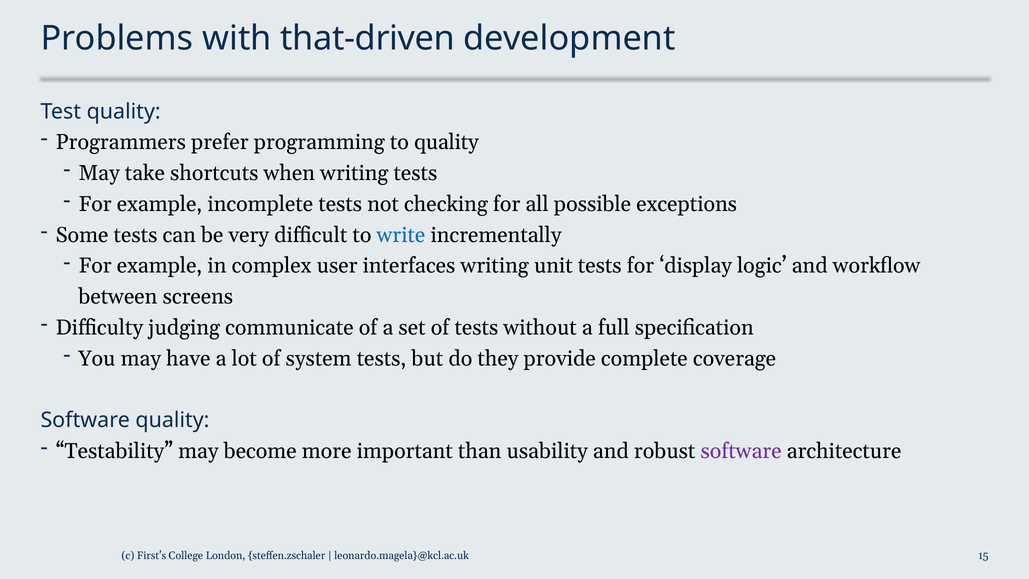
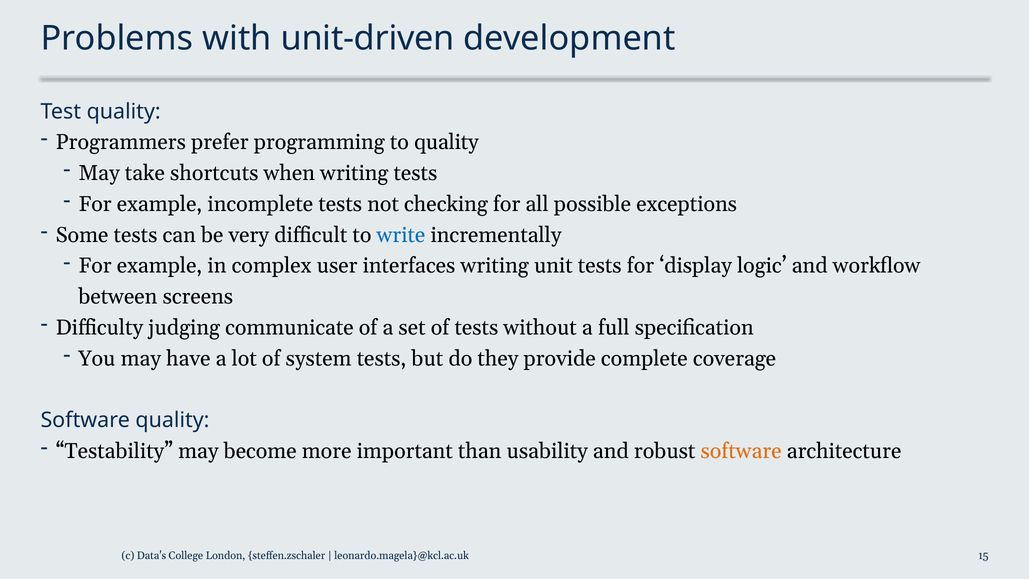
that-driven: that-driven -> unit-driven (368, 38)
software colour: purple -> orange (741, 451)
First's: First's -> Data's (152, 556)
